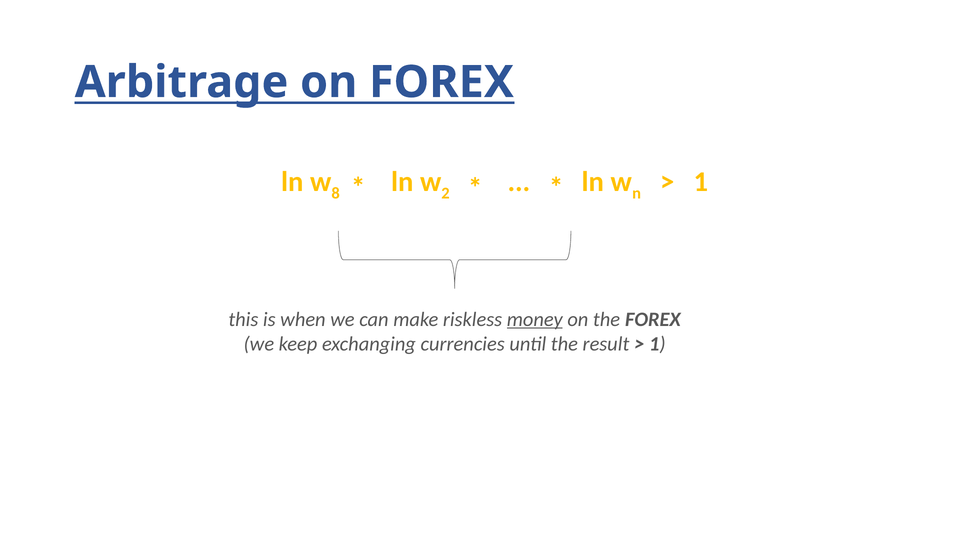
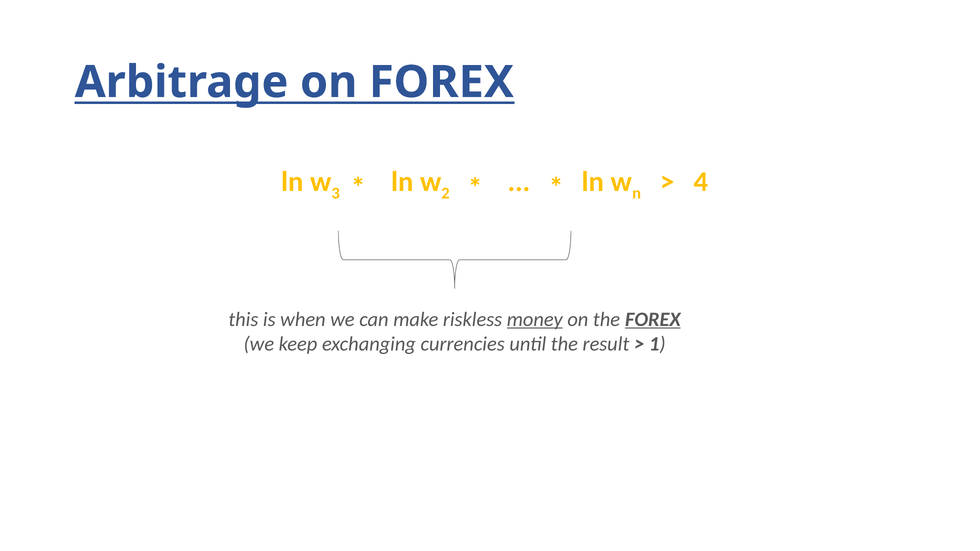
8: 8 -> 3 (336, 193)
1: 1 -> 4 (701, 182)
FOREX underline: none -> present (653, 319)
